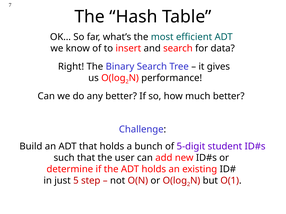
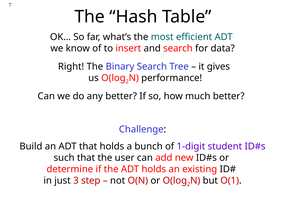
5-digit: 5-digit -> 1-digit (191, 147)
5: 5 -> 3 (76, 181)
